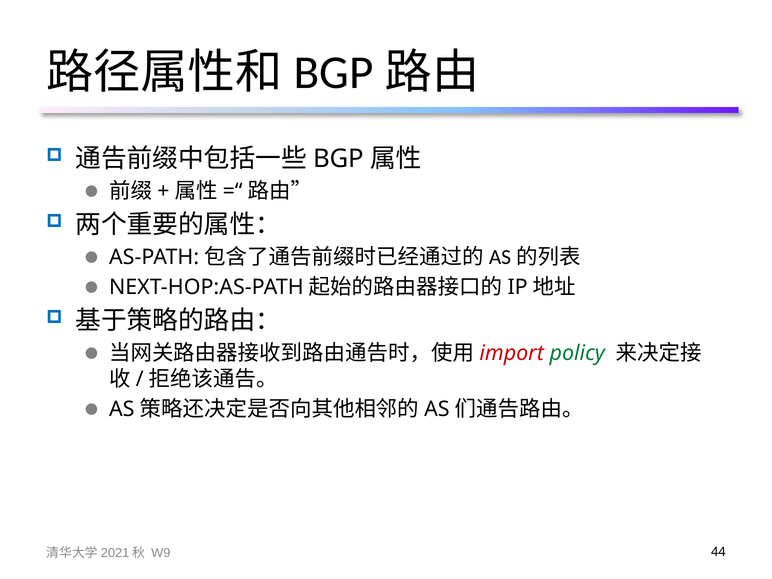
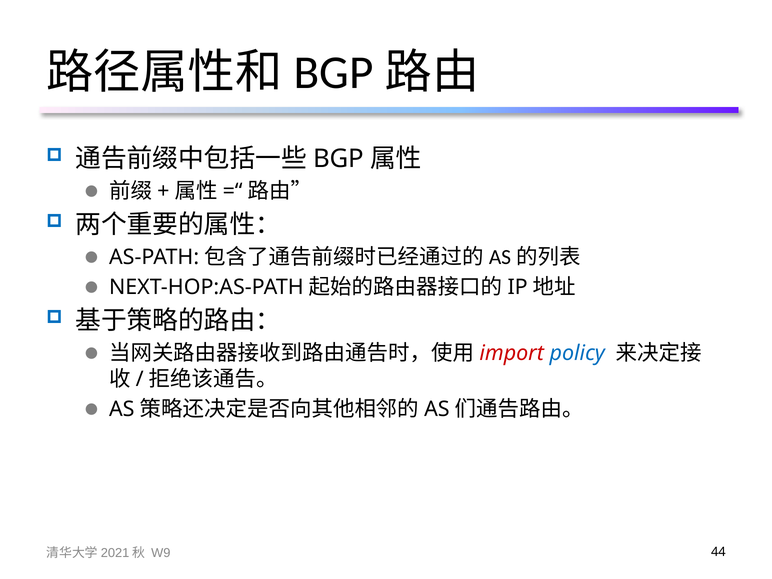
policy colour: green -> blue (577, 353)
